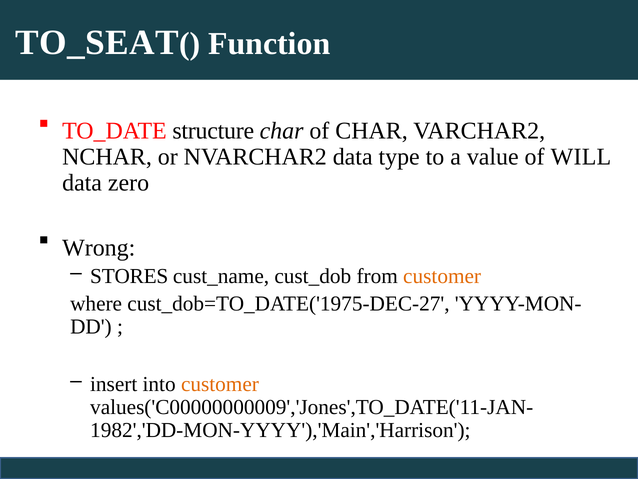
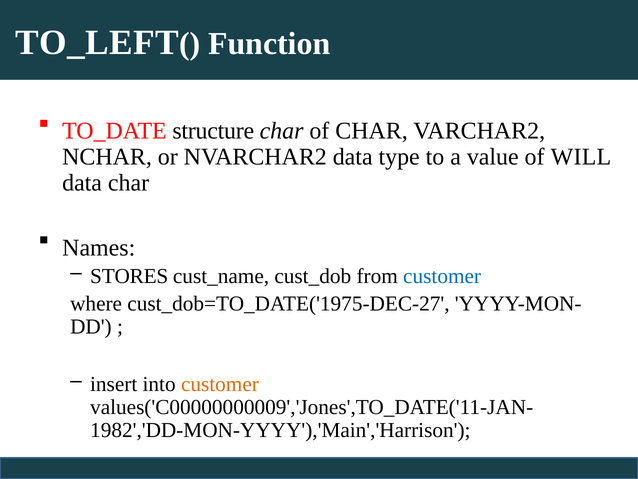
TO_SEAT: TO_SEAT -> TO_LEFT (97, 42)
data zero: zero -> char (129, 183)
Wrong: Wrong -> Names (99, 247)
customer colour: orange -> blue (442, 276)
